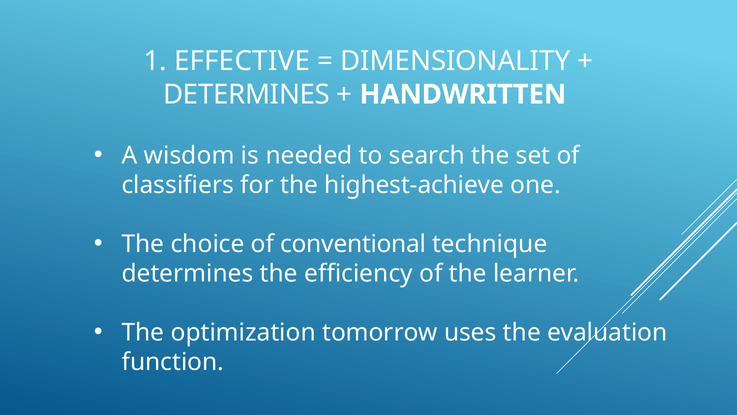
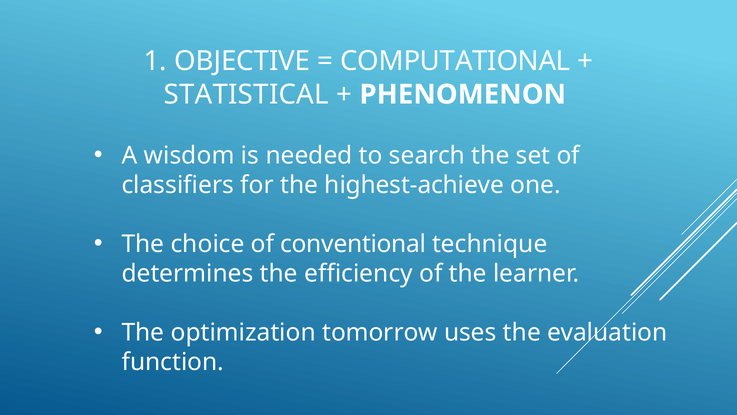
EFFECTIVE: EFFECTIVE -> OBJECTIVE (242, 61)
DIMENSIONALITY: DIMENSIONALITY -> COMPUTATIONAL (455, 61)
DETERMINES: DETERMINES -> STATISTICAL (246, 94)
HANDWRITTEN: HANDWRITTEN -> PHENOMENON (463, 94)
